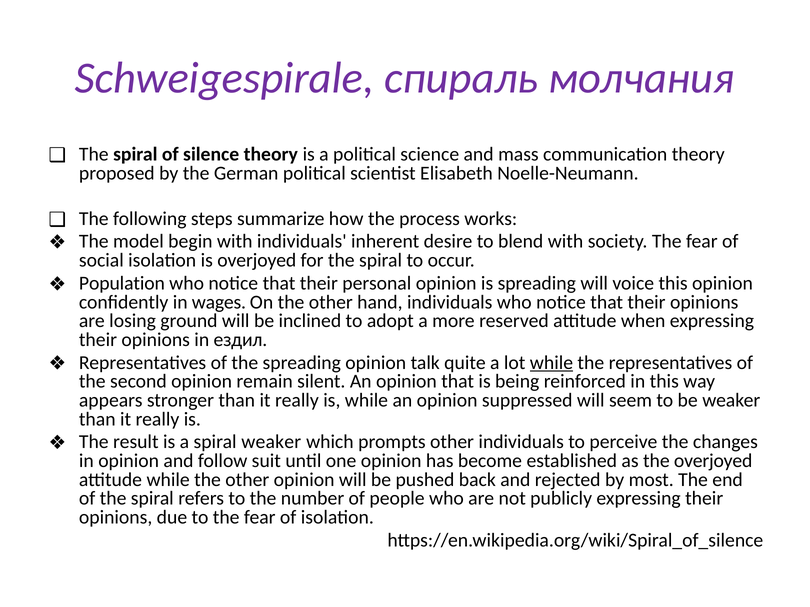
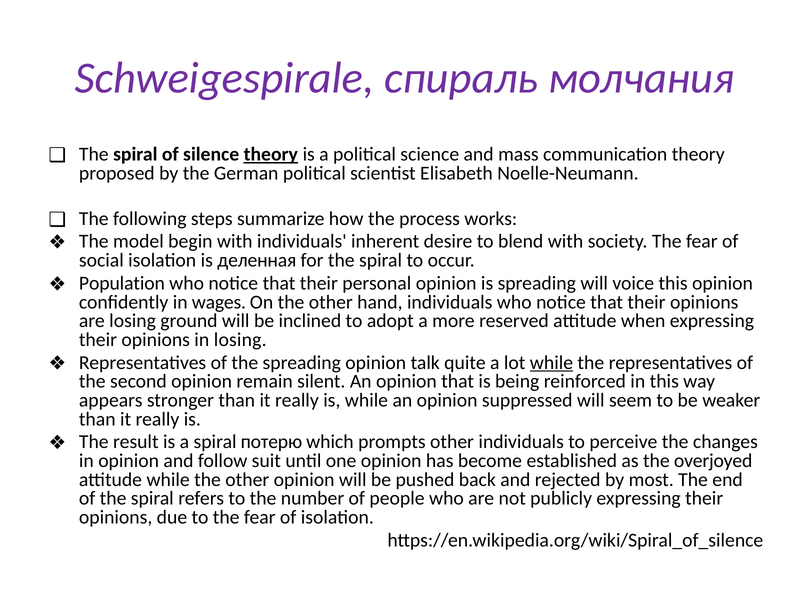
theory underline: none -> present (271, 154)
is overjoyed: overjoyed -> деленная (257, 261)
in ездил: ездил -> losing (240, 340)
spiral weaker: weaker -> потерю (271, 442)
